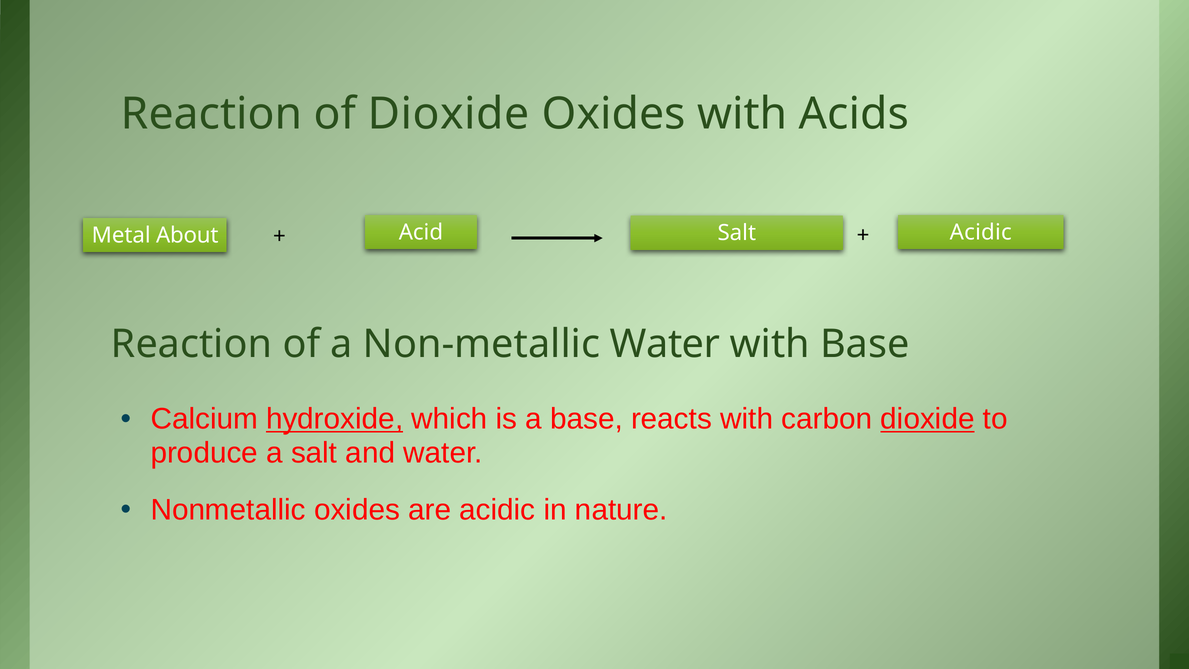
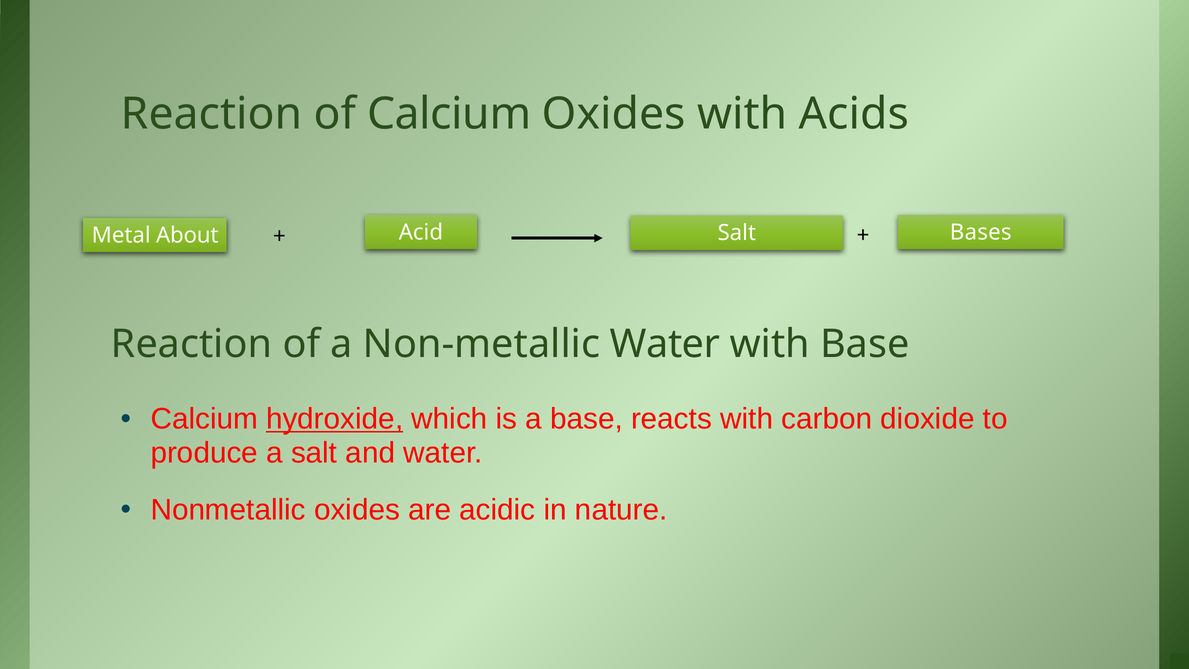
of Dioxide: Dioxide -> Calcium (449, 114)
Acidic: Acidic -> Bases (981, 232)
dioxide underline: present -> none (927, 419)
